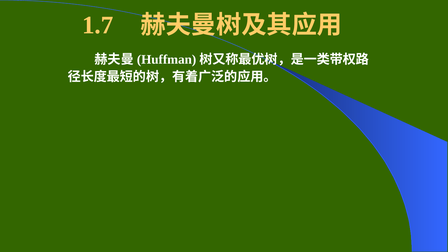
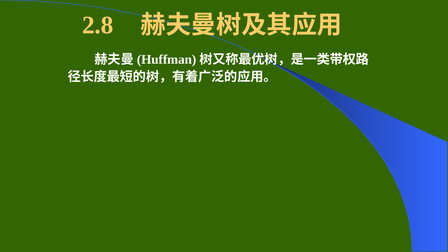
1.7: 1.7 -> 2.8 (98, 25)
